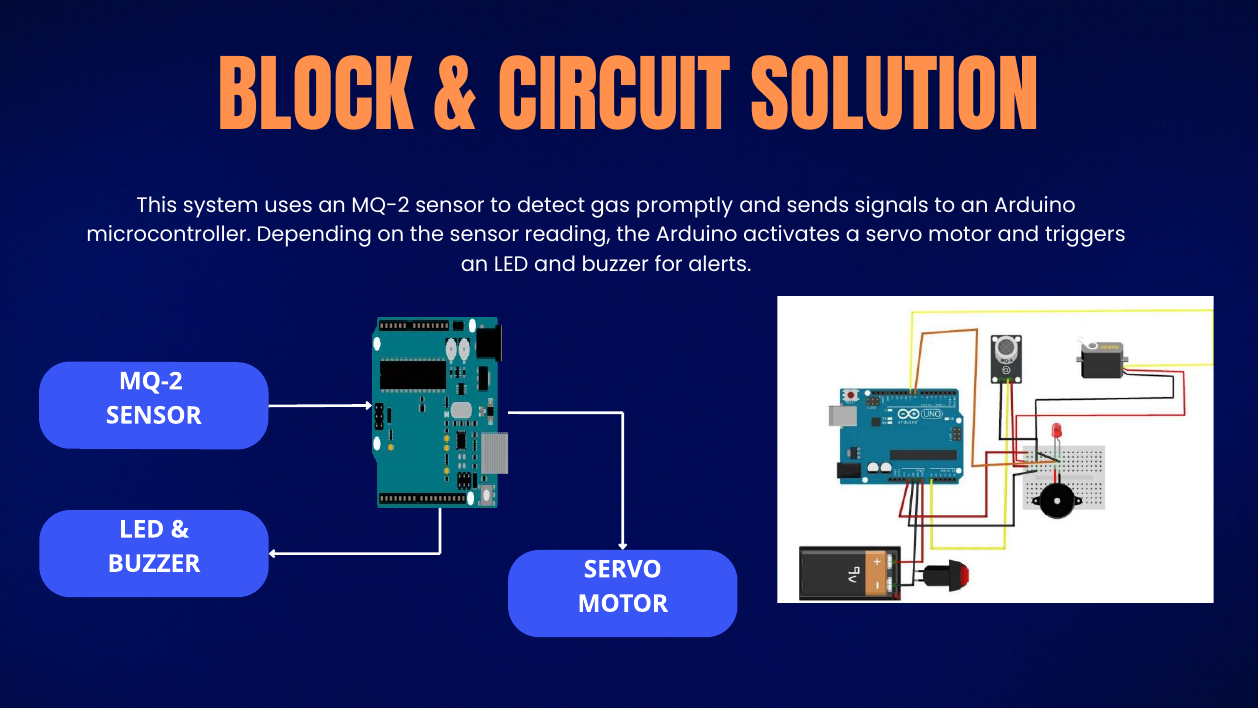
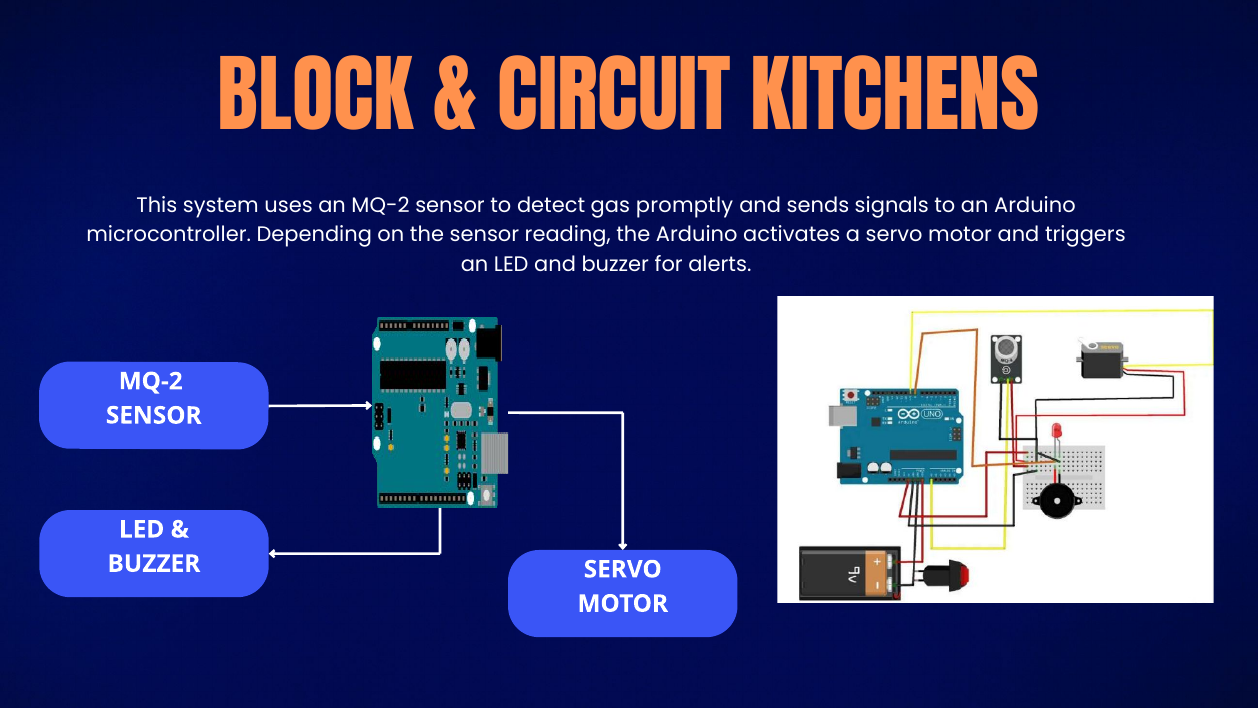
SOLUTION: SOLUTION -> KITCHENS (896, 101)
